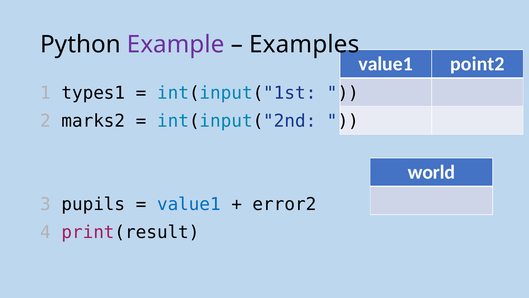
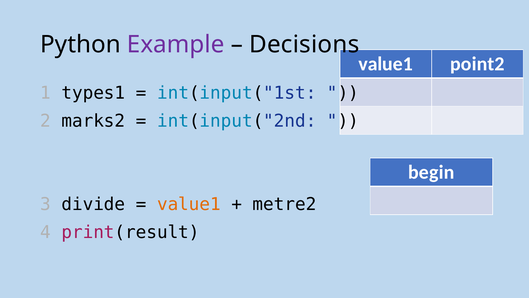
Examples: Examples -> Decisions (304, 44)
world: world -> begin (431, 172)
pupils: pupils -> divide (93, 204)
value1 colour: blue -> orange (189, 204)
error2: error2 -> metre2 (284, 204)
